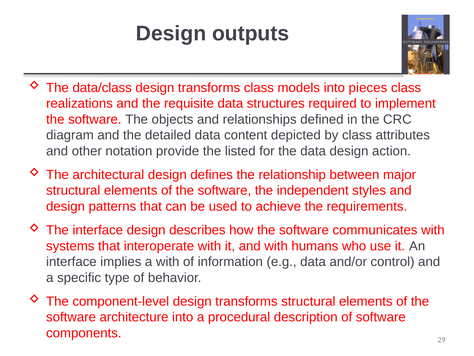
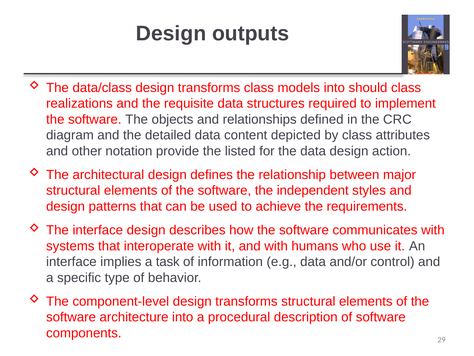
pieces: pieces -> should (368, 88)
a with: with -> task (168, 261)
